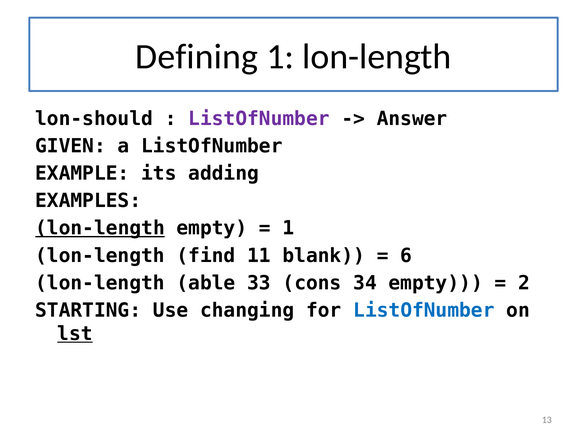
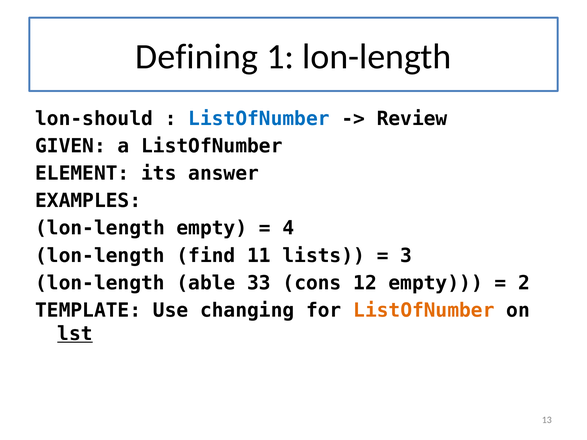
ListOfNumber colour: purple -> blue (259, 119)
Answer: Answer -> Review (412, 119)
EXAMPLE: EXAMPLE -> ELEMENT (82, 174)
adding: adding -> answer (224, 174)
lon-length underline: present -> none (100, 228)
1: 1 -> 4 (288, 228)
blank: blank -> lists (324, 256)
6: 6 -> 3 (406, 256)
34: 34 -> 12 (365, 283)
STARTING: STARTING -> TEMPLATE (88, 310)
ListOfNumber colour: blue -> orange (424, 310)
